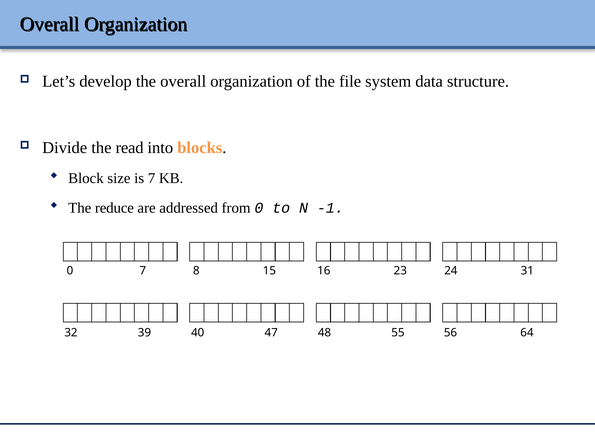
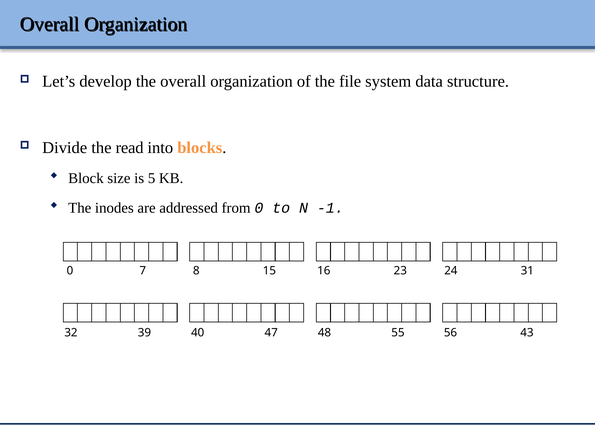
is 7: 7 -> 5 (152, 178)
reduce: reduce -> inodes (114, 208)
64: 64 -> 43 (527, 332)
